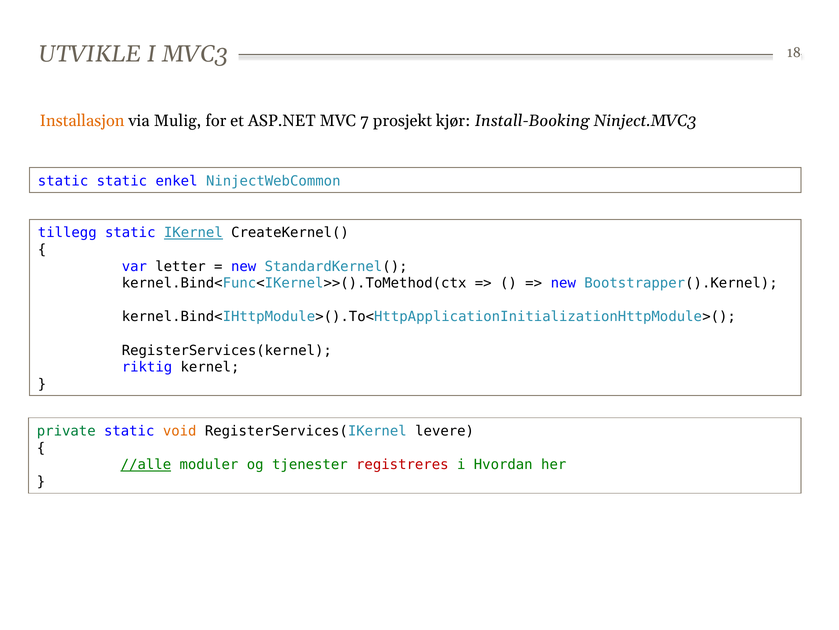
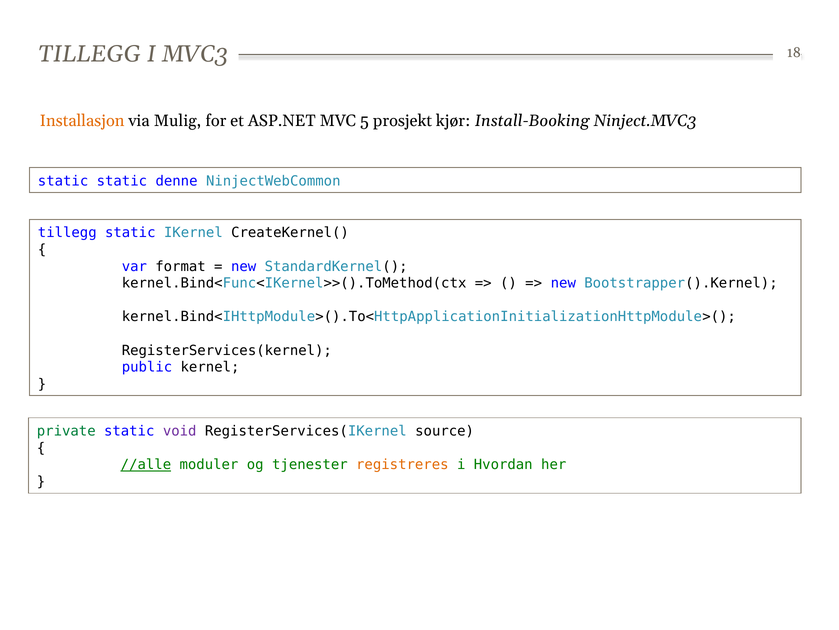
UTVIKLE: UTVIKLE -> TILLEGG (89, 54)
7: 7 -> 5 (365, 121)
enkel: enkel -> denne (177, 181)
IKernel underline: present -> none (193, 233)
letter: letter -> format (181, 266)
riktig: riktig -> public (147, 367)
void colour: orange -> purple (180, 431)
levere: levere -> source (445, 431)
registreres colour: red -> orange (402, 464)
